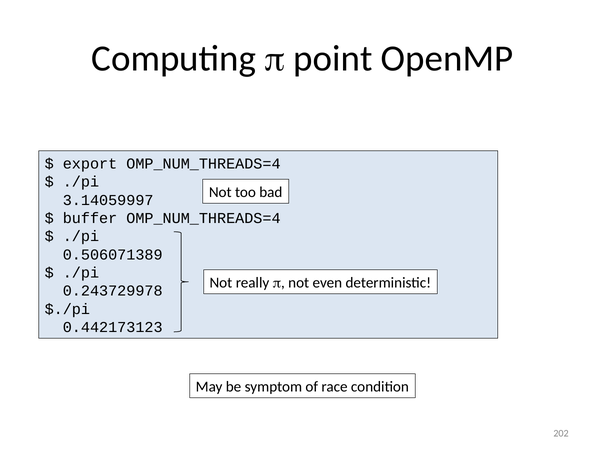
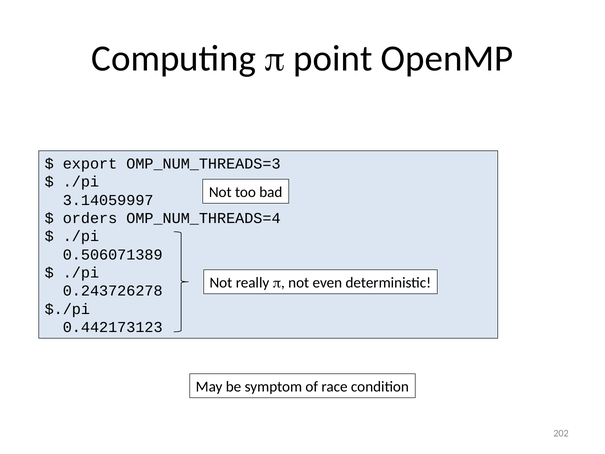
export OMP_NUM_THREADS=4: OMP_NUM_THREADS=4 -> OMP_NUM_THREADS=3 (203, 164)
buffer: buffer -> orders (90, 218)
0.243729978: 0.243729978 -> 0.243726278 (113, 291)
